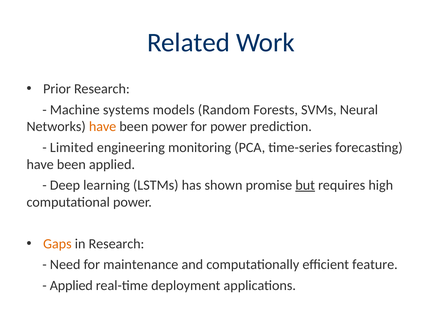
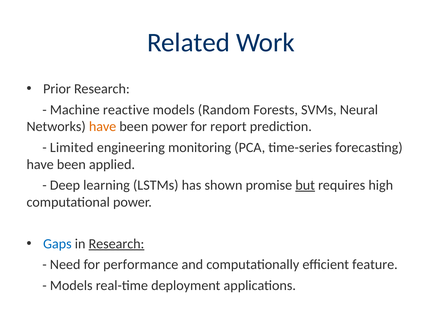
systems: systems -> reactive (126, 110)
for power: power -> report (228, 127)
Gaps colour: orange -> blue (57, 244)
Research underline: none -> present (116, 244)
maintenance: maintenance -> performance (141, 265)
Applied: Applied -> Models (71, 286)
